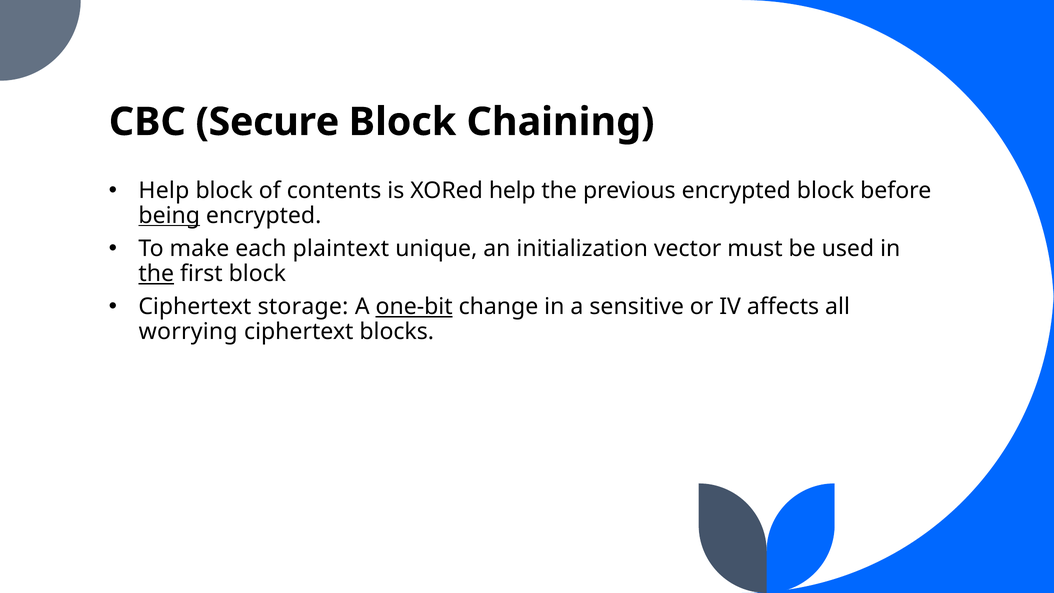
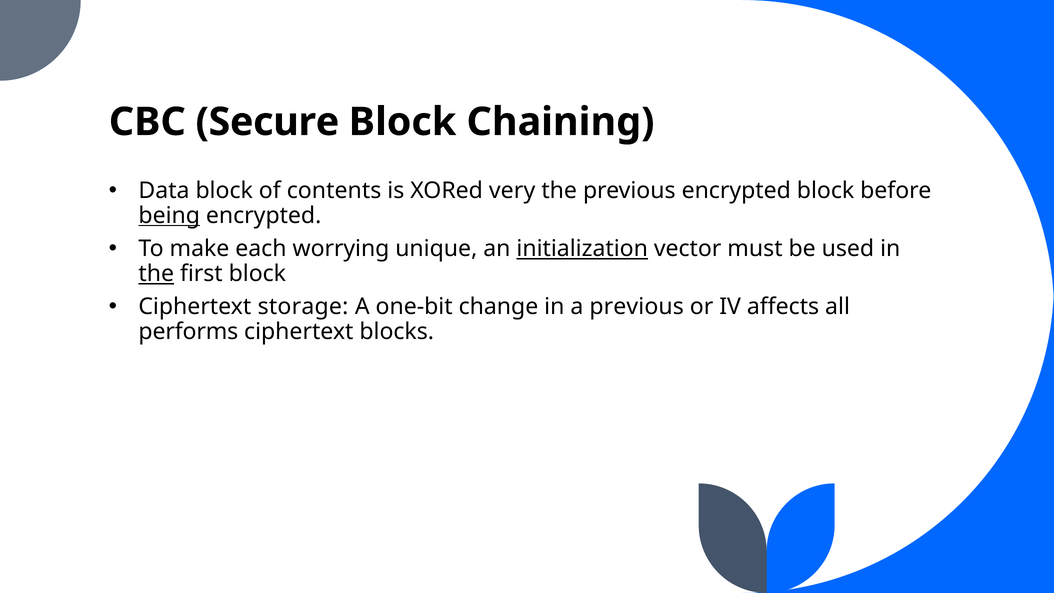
Help: Help -> Data (164, 191)
XORed help: help -> very (512, 191)
plaintext: plaintext -> worrying (341, 249)
initialization underline: none -> present (582, 249)
one-bit underline: present -> none (414, 307)
a sensitive: sensitive -> previous (637, 307)
worrying: worrying -> performs (188, 332)
